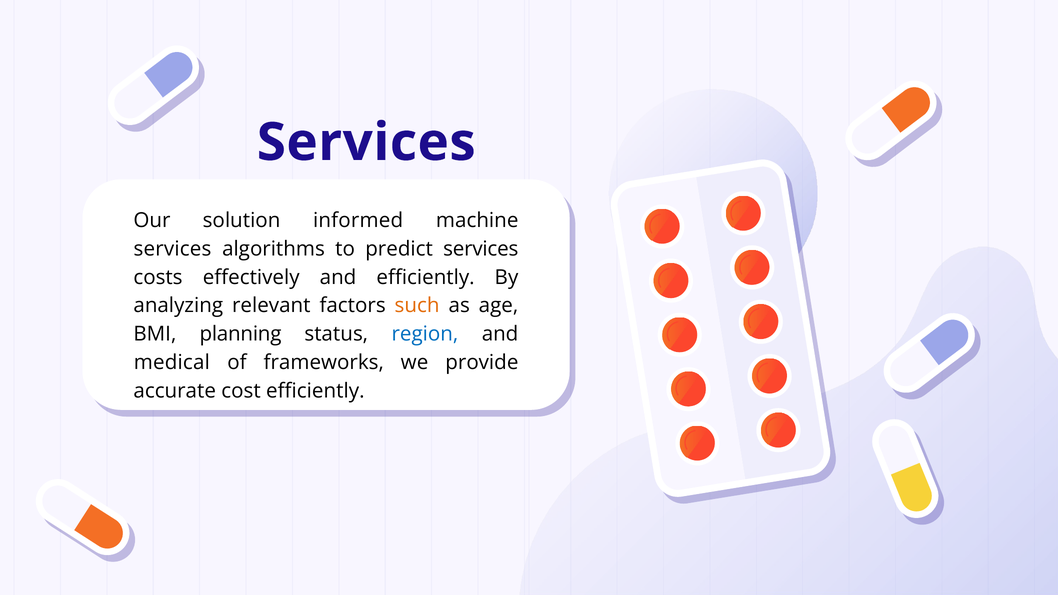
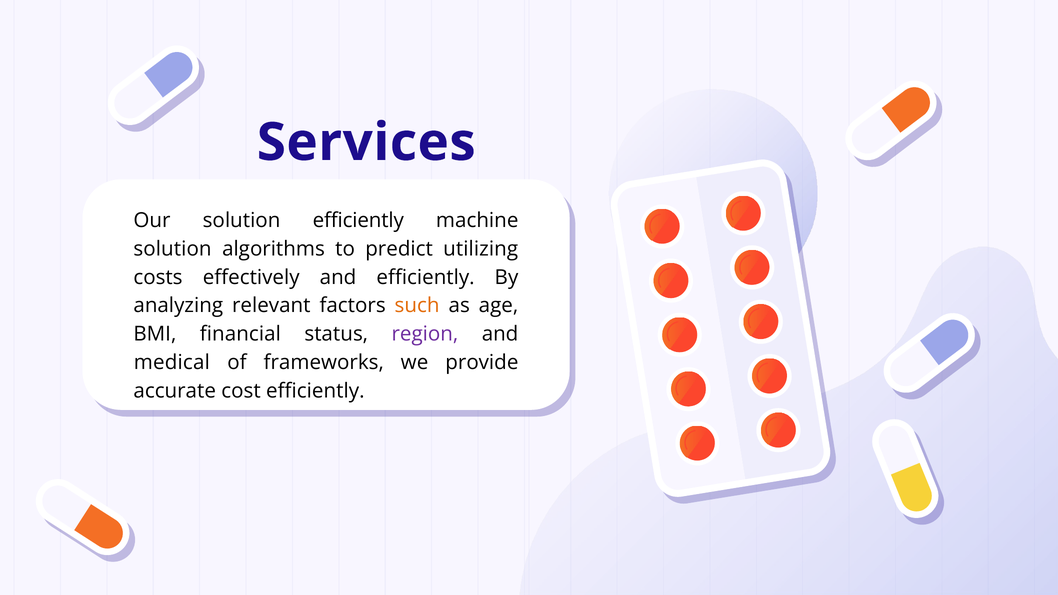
solution informed: informed -> efficiently (358, 221)
services: services -> solution (173, 249)
predict services: services -> utilizing (481, 249)
planning: planning -> financial (240, 334)
region colour: blue -> purple (425, 334)
